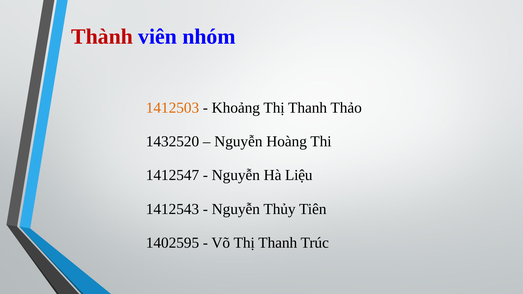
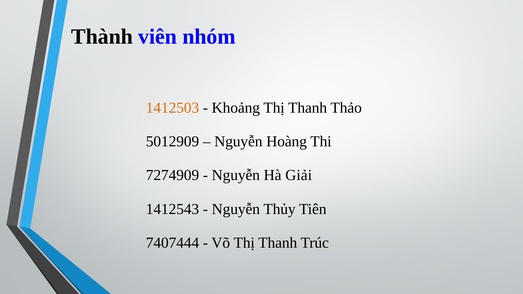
Thành colour: red -> black (102, 37)
1432520: 1432520 -> 5012909 (172, 142)
1412547: 1412547 -> 7274909 (172, 175)
Liệu: Liệu -> Giải (299, 175)
1402595: 1402595 -> 7407444 (172, 243)
